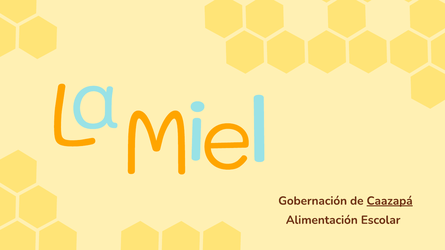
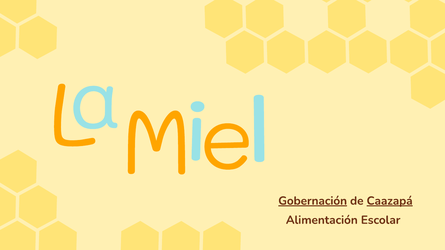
Gobernación underline: none -> present (313, 201)
